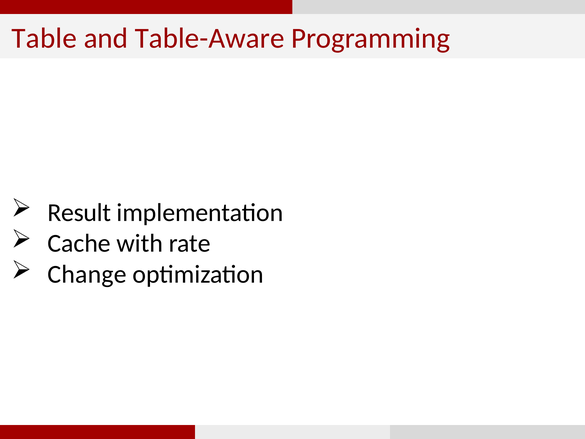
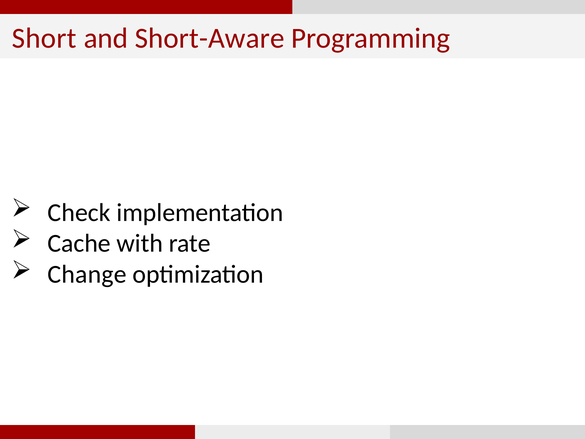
Table: Table -> Short (44, 38)
Table-Aware: Table-Aware -> Short-Aware (210, 38)
Result: Result -> Check (79, 212)
